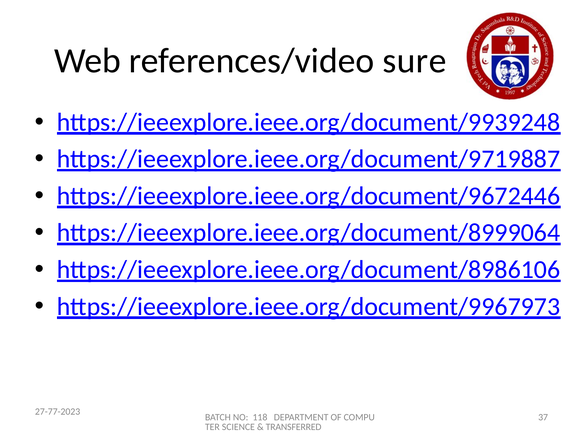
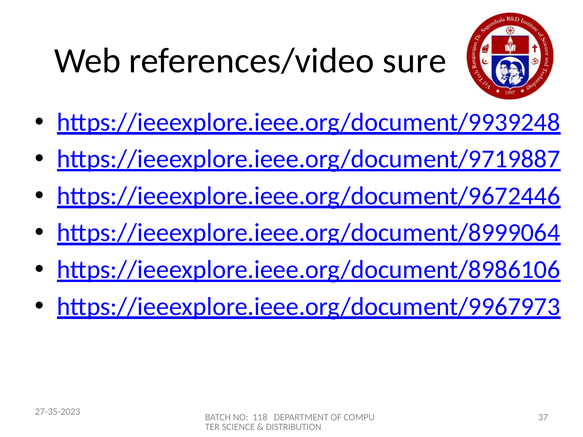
27-77-2023: 27-77-2023 -> 27-35-2023 (58, 412)
TRANSFERRED: TRANSFERRED -> DISTRIBUTION (294, 427)
